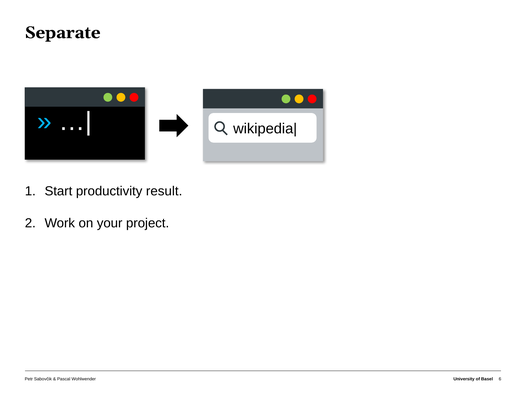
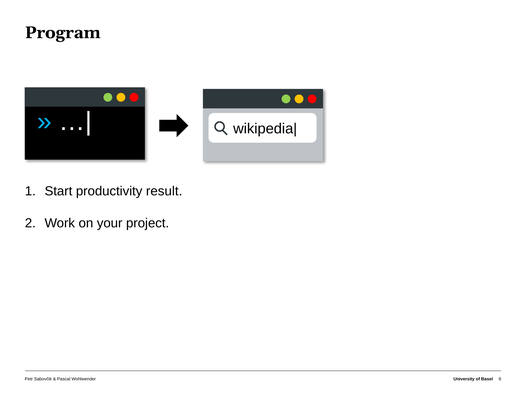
Separate: Separate -> Program (63, 33)
